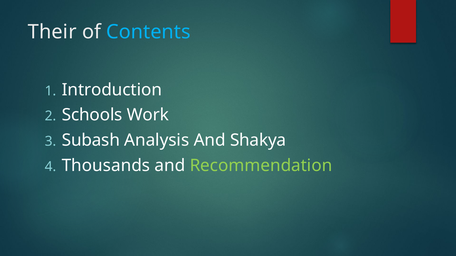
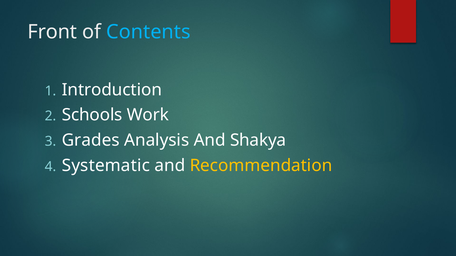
Their: Their -> Front (52, 32)
Subash: Subash -> Grades (91, 140)
Thousands: Thousands -> Systematic (106, 166)
Recommendation colour: light green -> yellow (261, 166)
